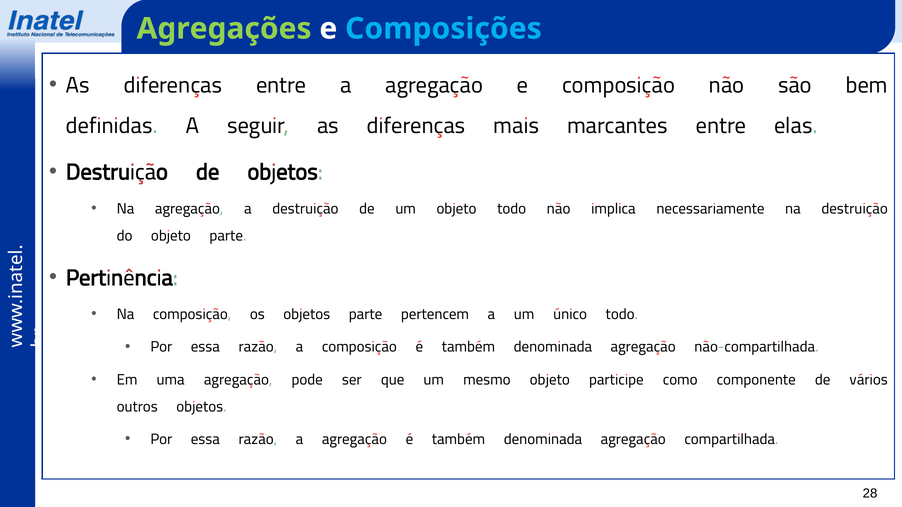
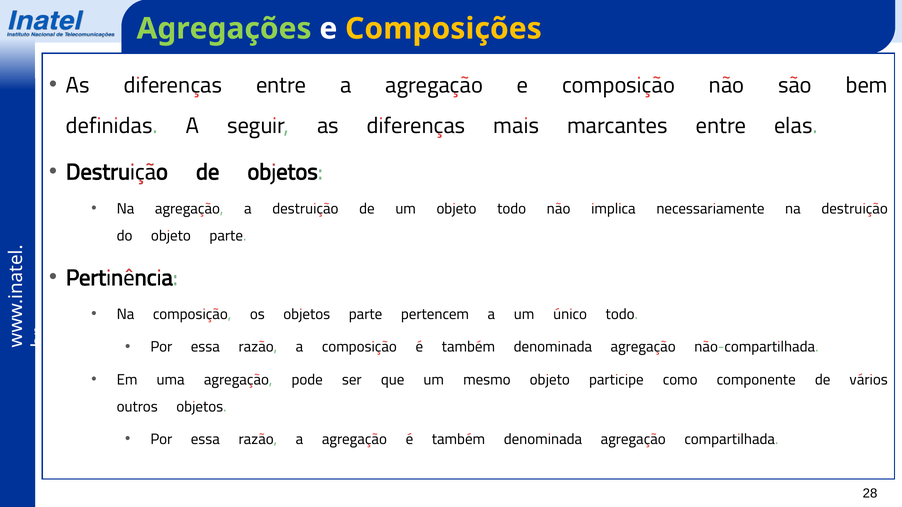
Composições colour: light blue -> yellow (443, 29)
